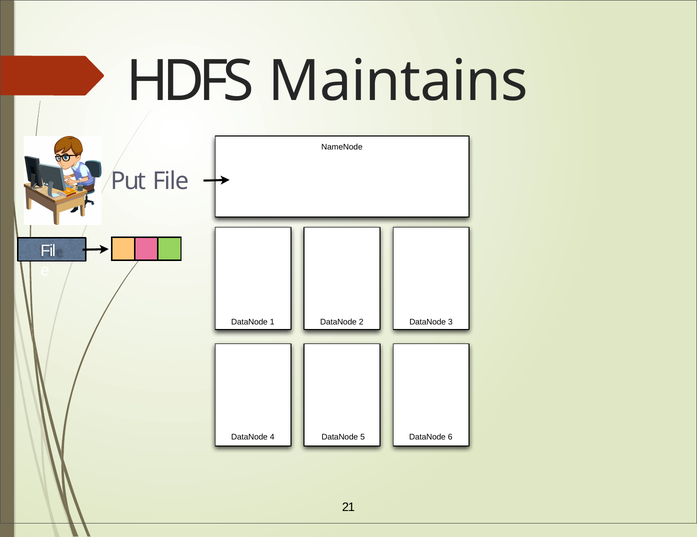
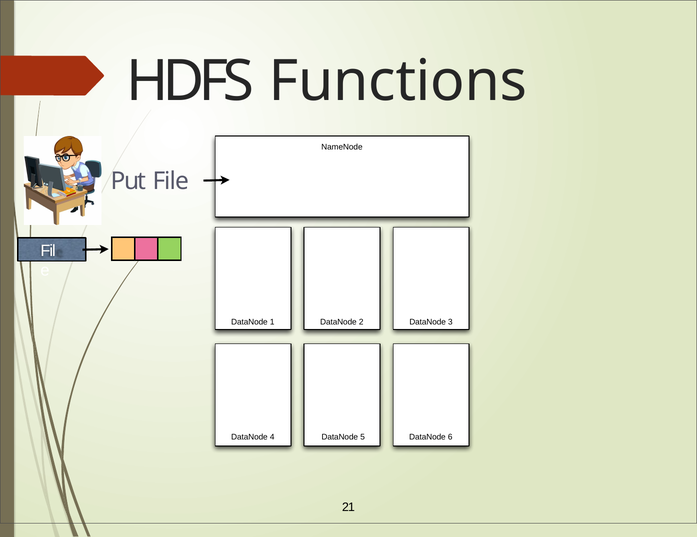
Maintains: Maintains -> Functions (398, 81)
